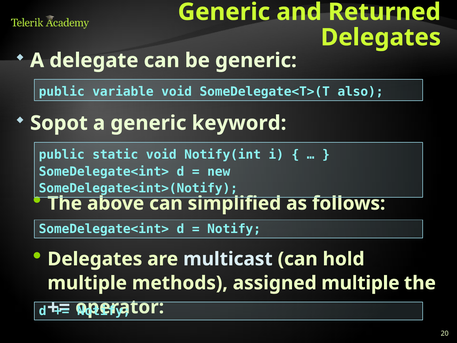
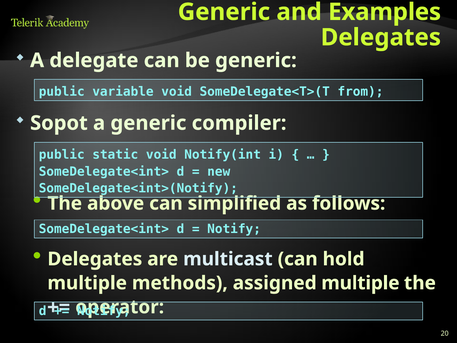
Returned: Returned -> Examples (385, 12)
also: also -> from (360, 92)
keyword: keyword -> compiler (239, 123)
